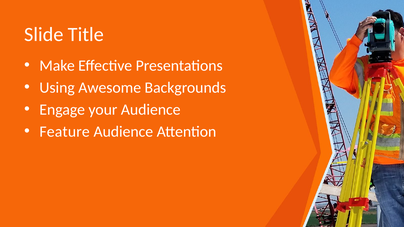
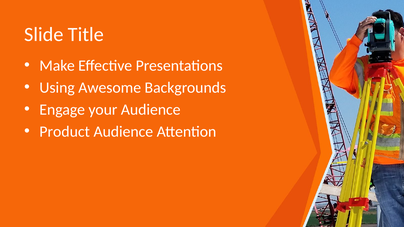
Feature: Feature -> Product (65, 132)
